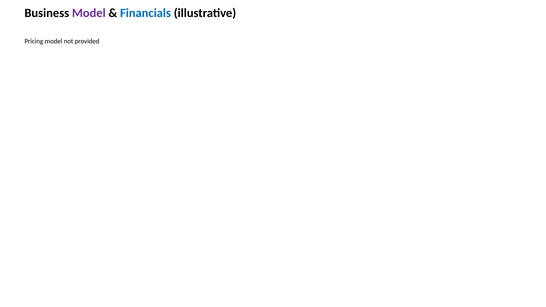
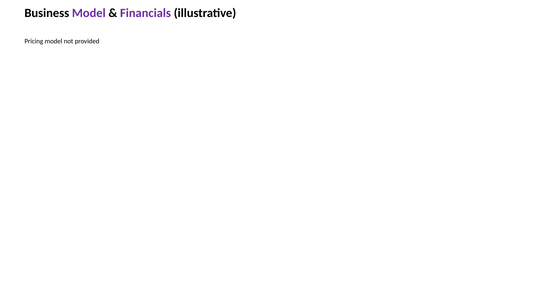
Financials colour: blue -> purple (146, 13)
